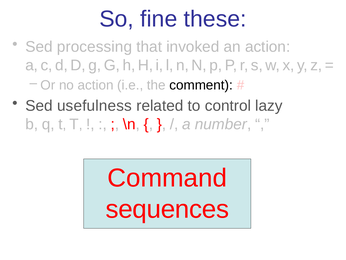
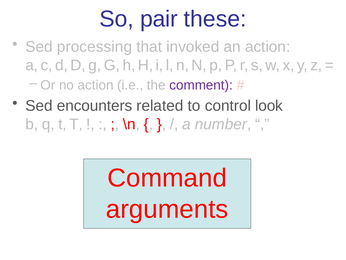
fine: fine -> pair (159, 19)
comment colour: black -> purple (201, 85)
usefulness: usefulness -> encounters (95, 105)
lazy: lazy -> look (269, 105)
sequences: sequences -> arguments (167, 209)
